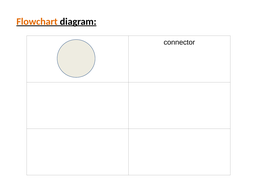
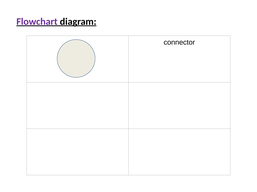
Flowchart colour: orange -> purple (37, 22)
